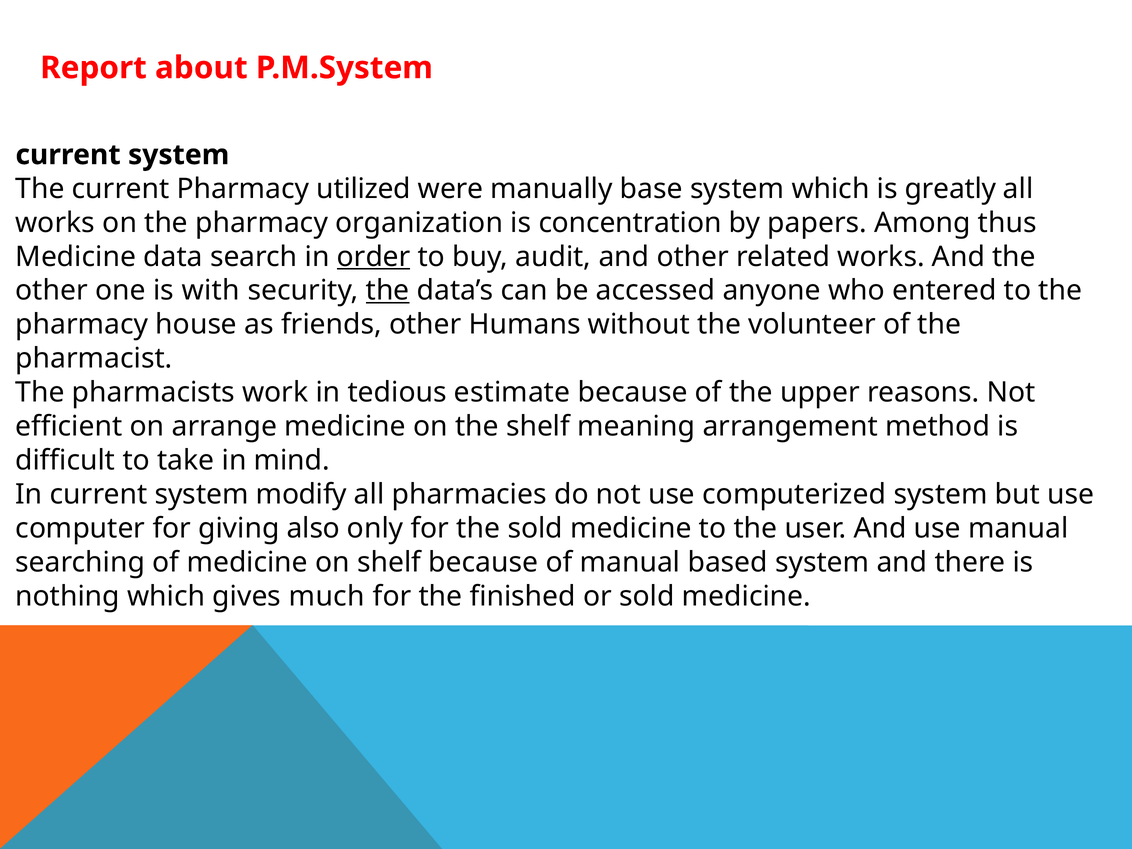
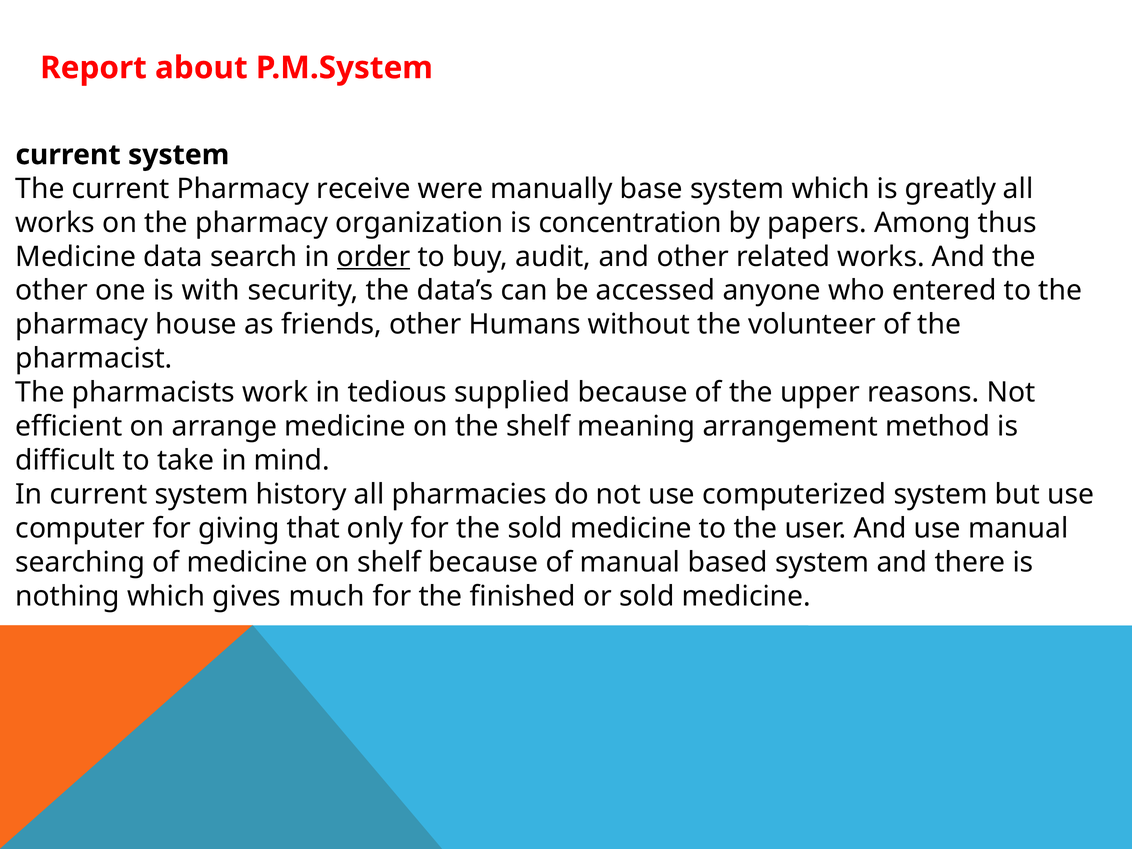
utilized: utilized -> receive (364, 189)
the underline: present -> none (388, 291)
estimate: estimate -> supplied (512, 393)
modify: modify -> history (301, 494)
also: also -> that (313, 528)
